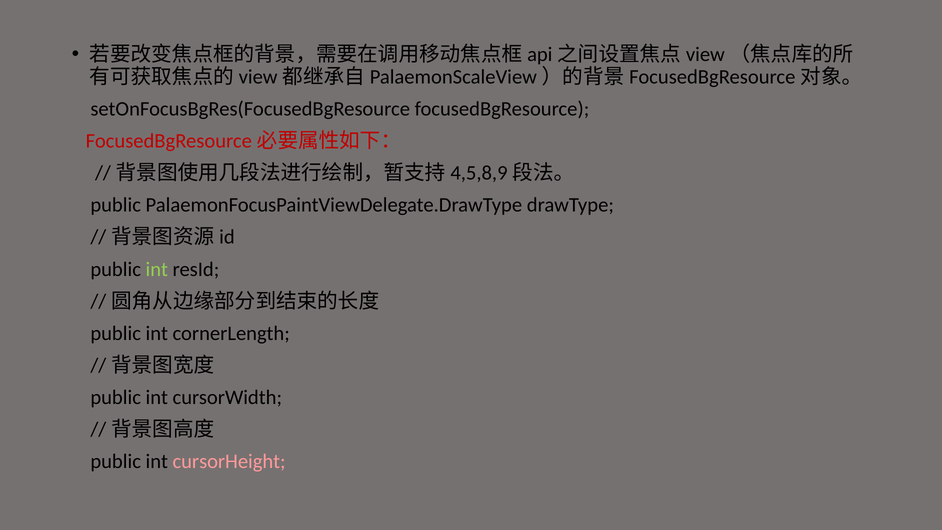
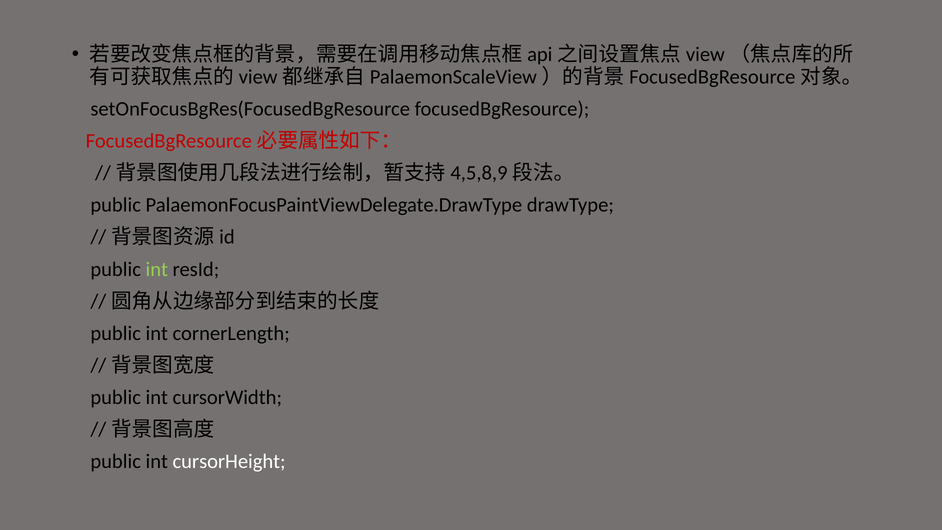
cursorHeight colour: pink -> white (229, 462)
